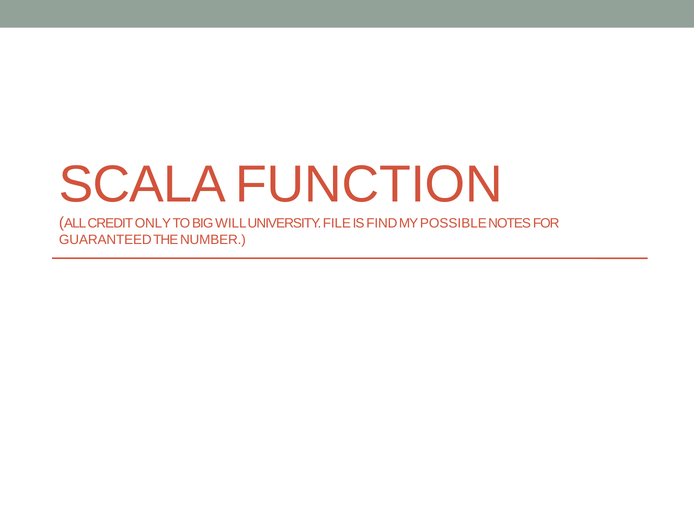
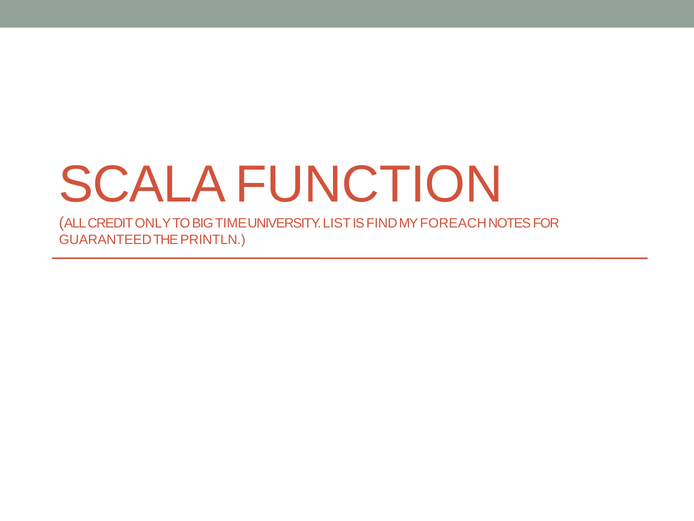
WILL: WILL -> TIME (231, 223)
FILE: FILE -> LIST (337, 223)
POSSIBLE: POSSIBLE -> FOREACH (453, 223)
NUMBER: NUMBER -> PRINTLN (213, 240)
